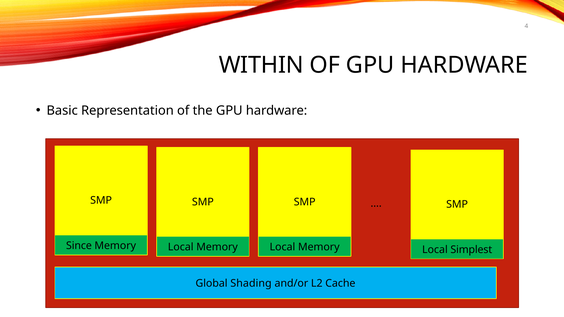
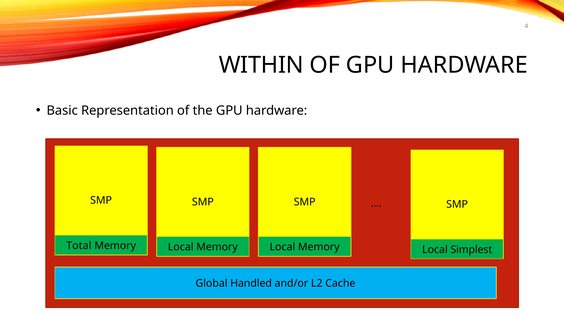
Since: Since -> Total (79, 246)
Shading: Shading -> Handled (251, 284)
